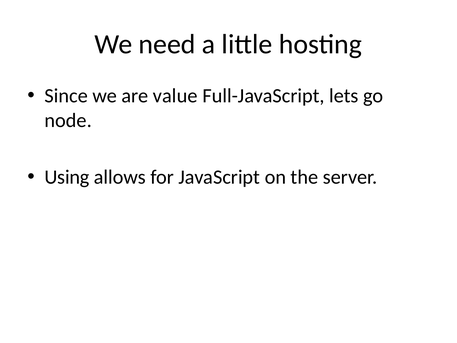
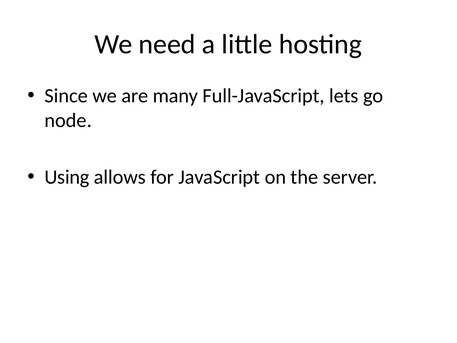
value: value -> many (175, 96)
